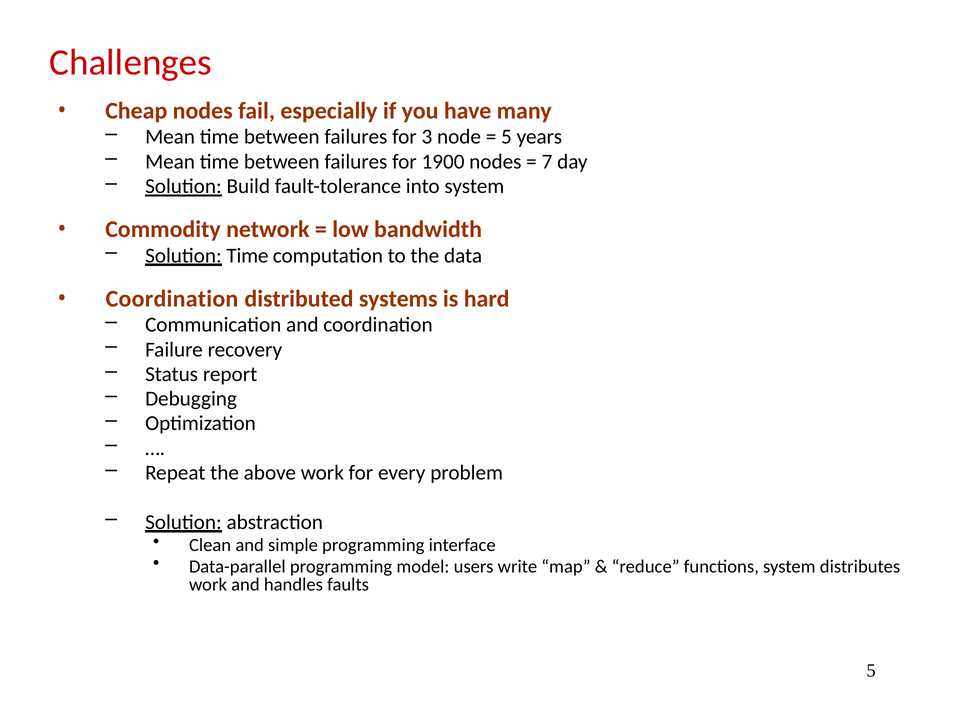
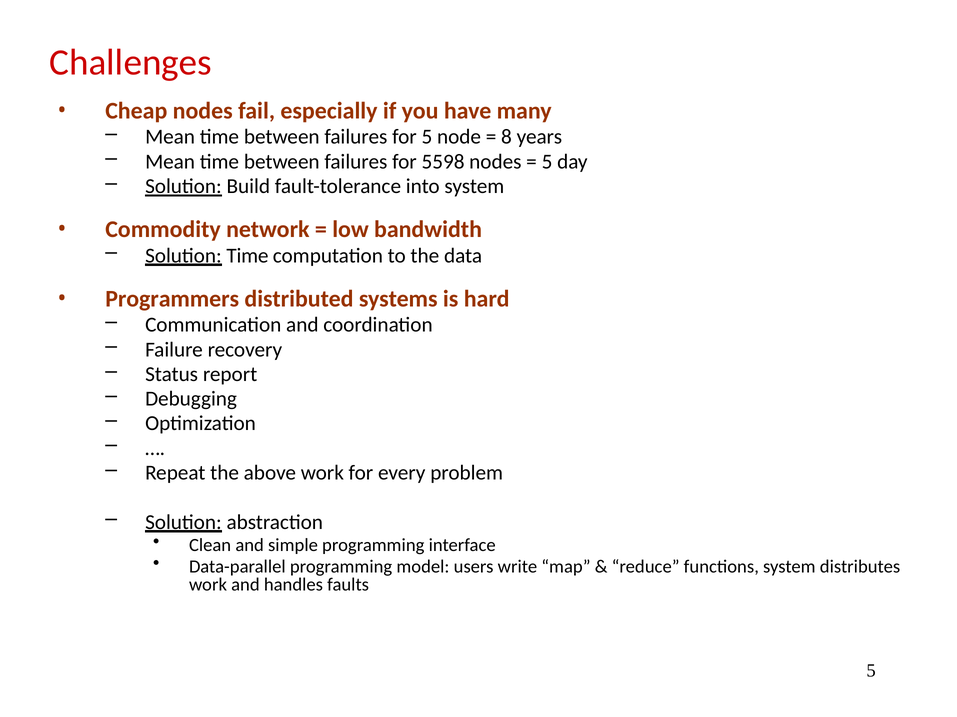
for 3: 3 -> 5 (427, 137)
5: 5 -> 8 (506, 137)
1900: 1900 -> 5598 (443, 162)
7: 7 -> 5 (547, 162)
Coordination: Coordination -> Programmers (172, 299)
